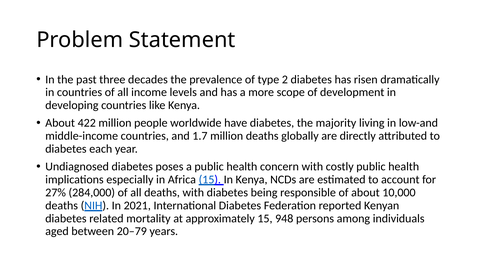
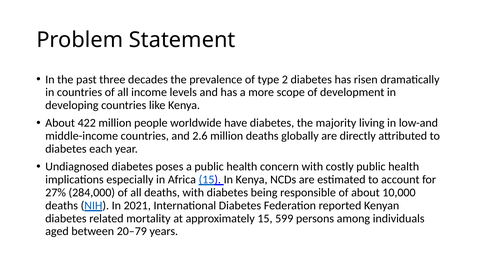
1.7: 1.7 -> 2.6 (200, 136)
948: 948 -> 599 (284, 219)
